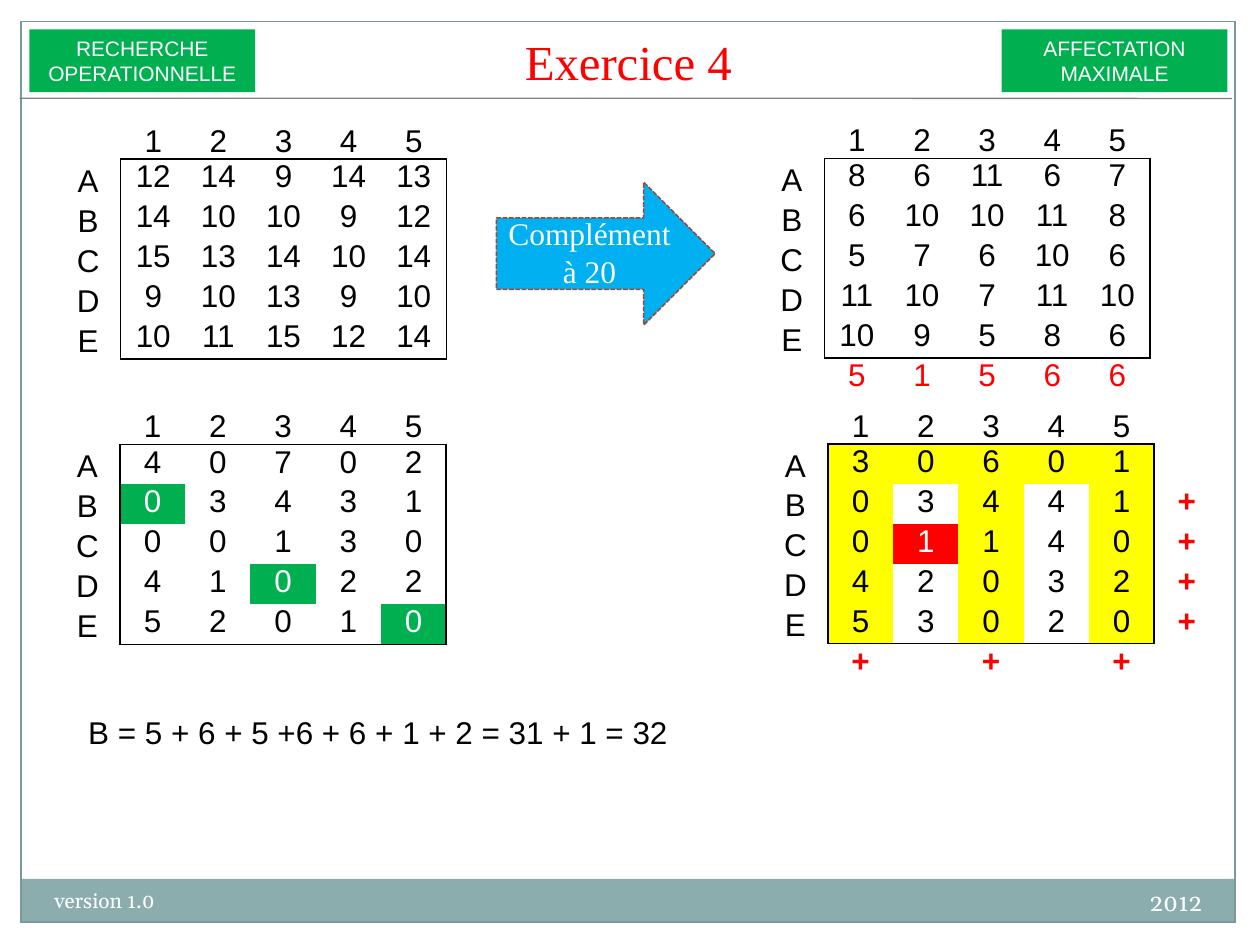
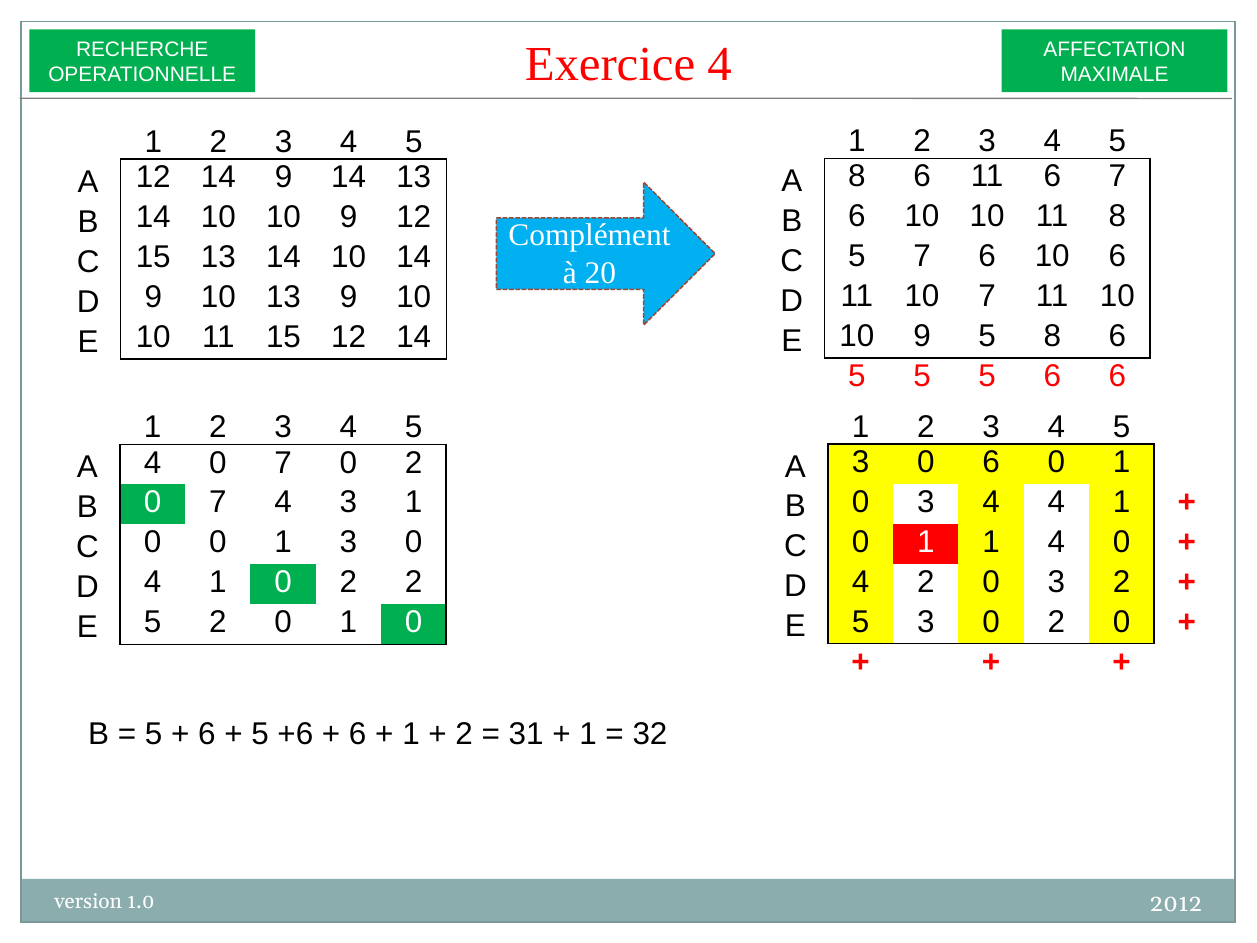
1: 1 -> 5 (922, 376)
3: 3 -> 7 (218, 502)
